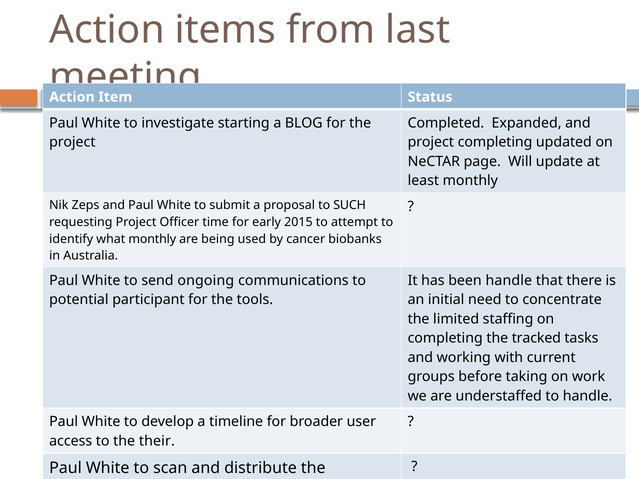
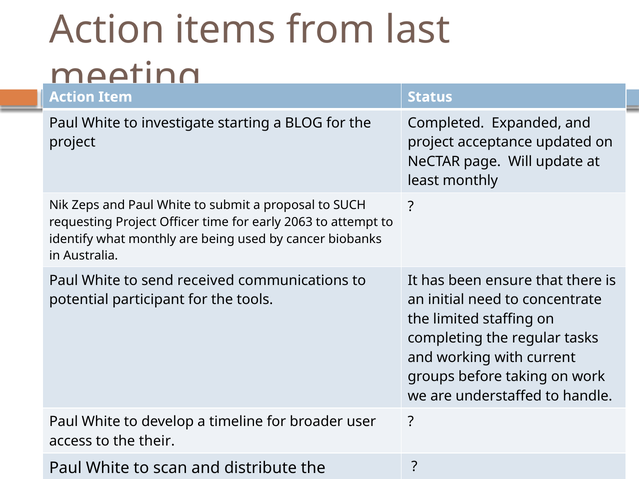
project completing: completing -> acceptance (495, 142)
2015: 2015 -> 2063 (298, 222)
ongoing: ongoing -> received (206, 281)
been handle: handle -> ensure (509, 281)
tracked: tracked -> regular (536, 338)
